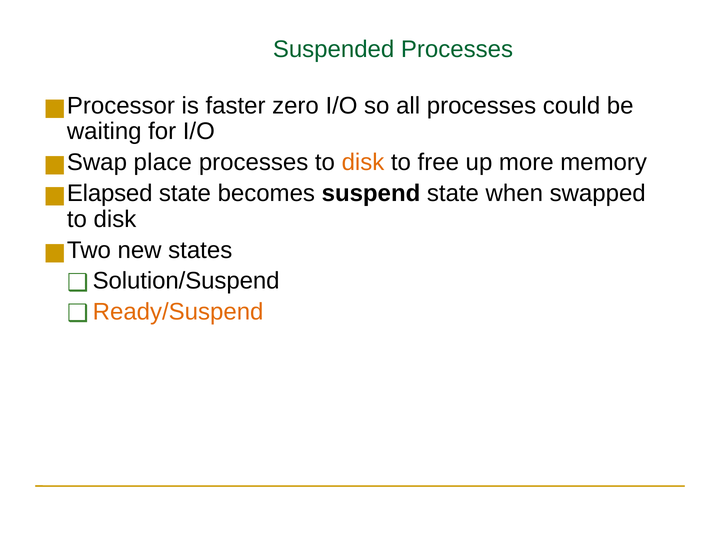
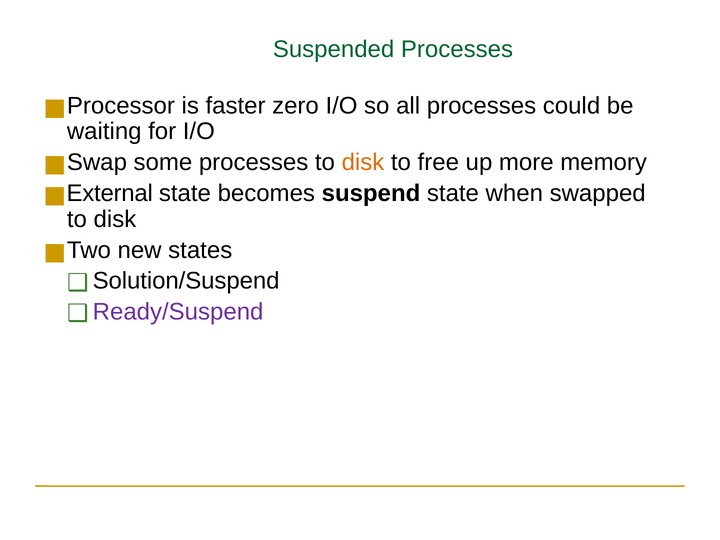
place: place -> some (163, 162)
Elapsed: Elapsed -> External (110, 193)
Ready/Suspend colour: orange -> purple (178, 312)
